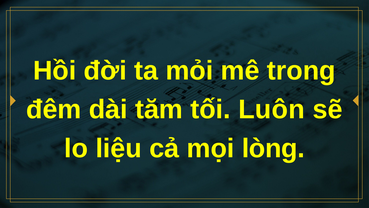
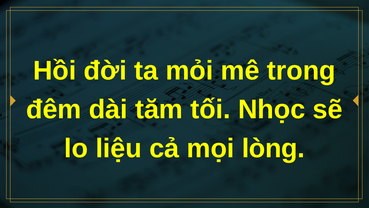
Luôn: Luôn -> Nhọc (272, 109)
